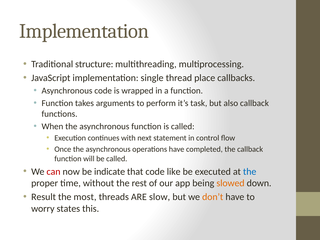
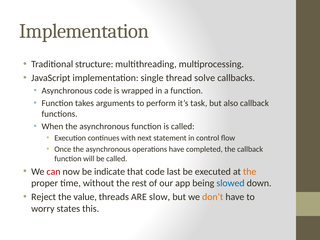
place: place -> solve (205, 78)
like: like -> last (174, 172)
the colour: blue -> orange (250, 172)
slowed colour: orange -> blue (230, 183)
Result: Result -> Reject (44, 197)
most: most -> value (85, 197)
